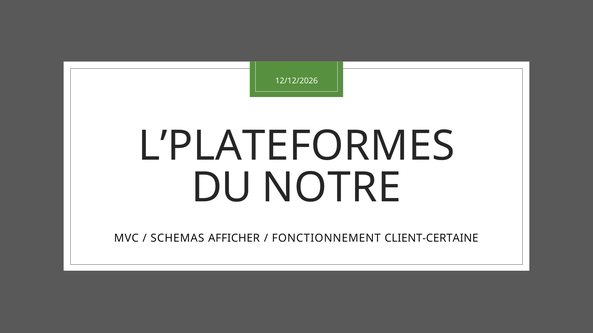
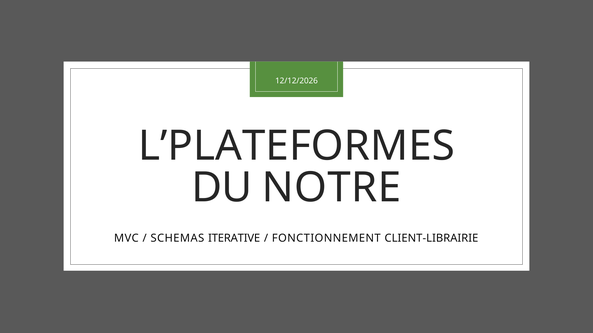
AFFICHER: AFFICHER -> ITERATIVE (234, 239)
CLIENT-CERTAINE: CLIENT-CERTAINE -> CLIENT-LIBRAIRIE (431, 239)
